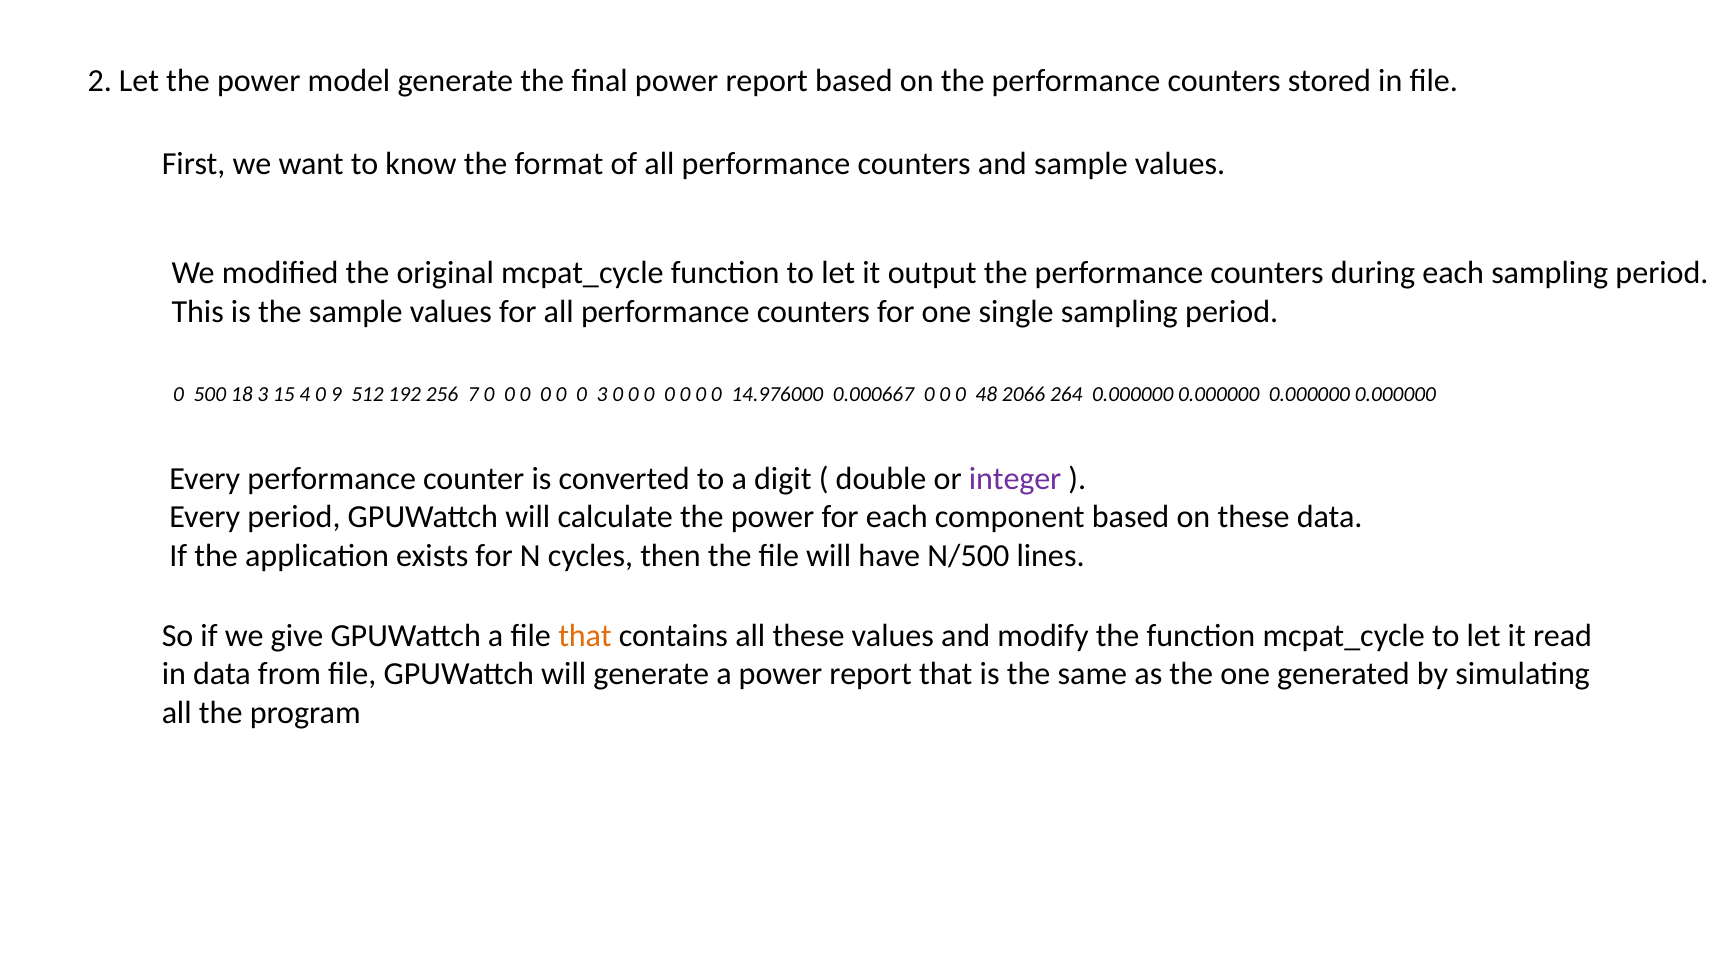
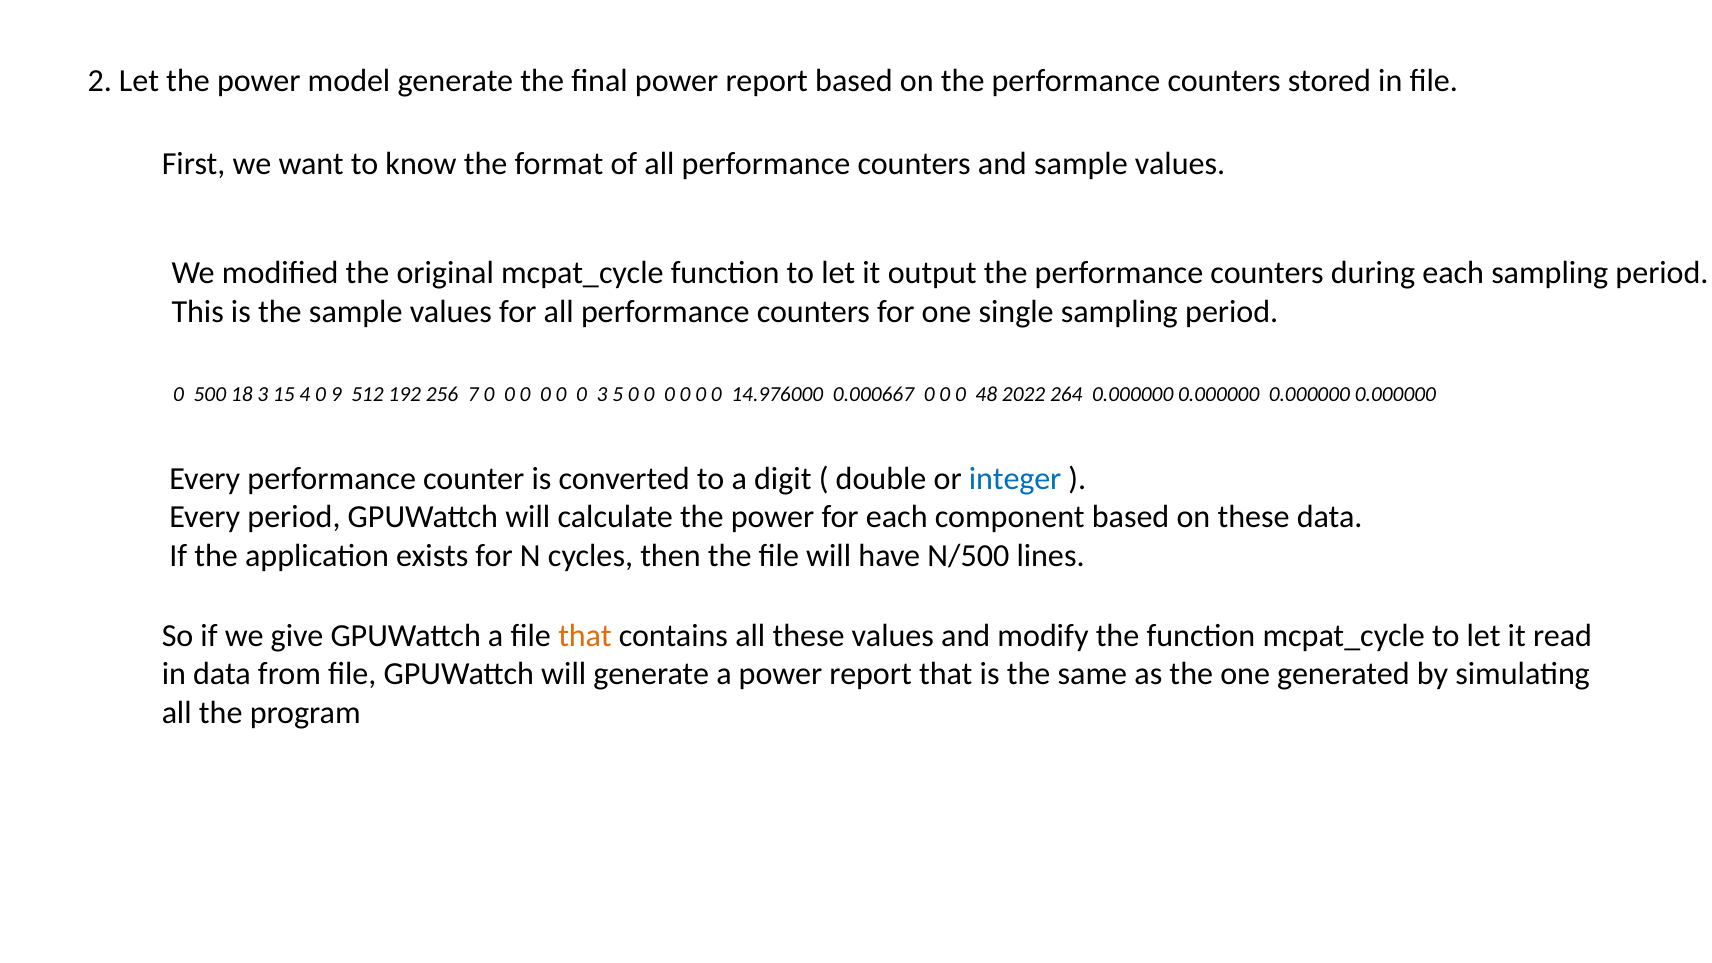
3 0: 0 -> 5 (618, 395)
2066: 2066 -> 2022 (1024, 395)
integer colour: purple -> blue (1015, 479)
